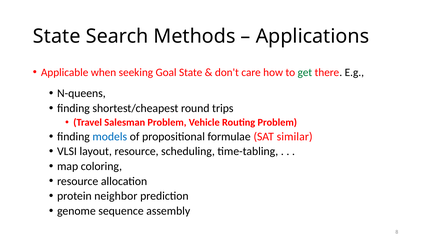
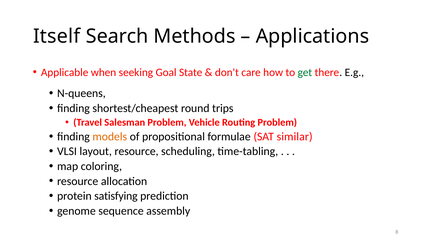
State: State -> Itself (57, 36)
models colour: blue -> orange (110, 136)
neighbor: neighbor -> satisfying (116, 196)
